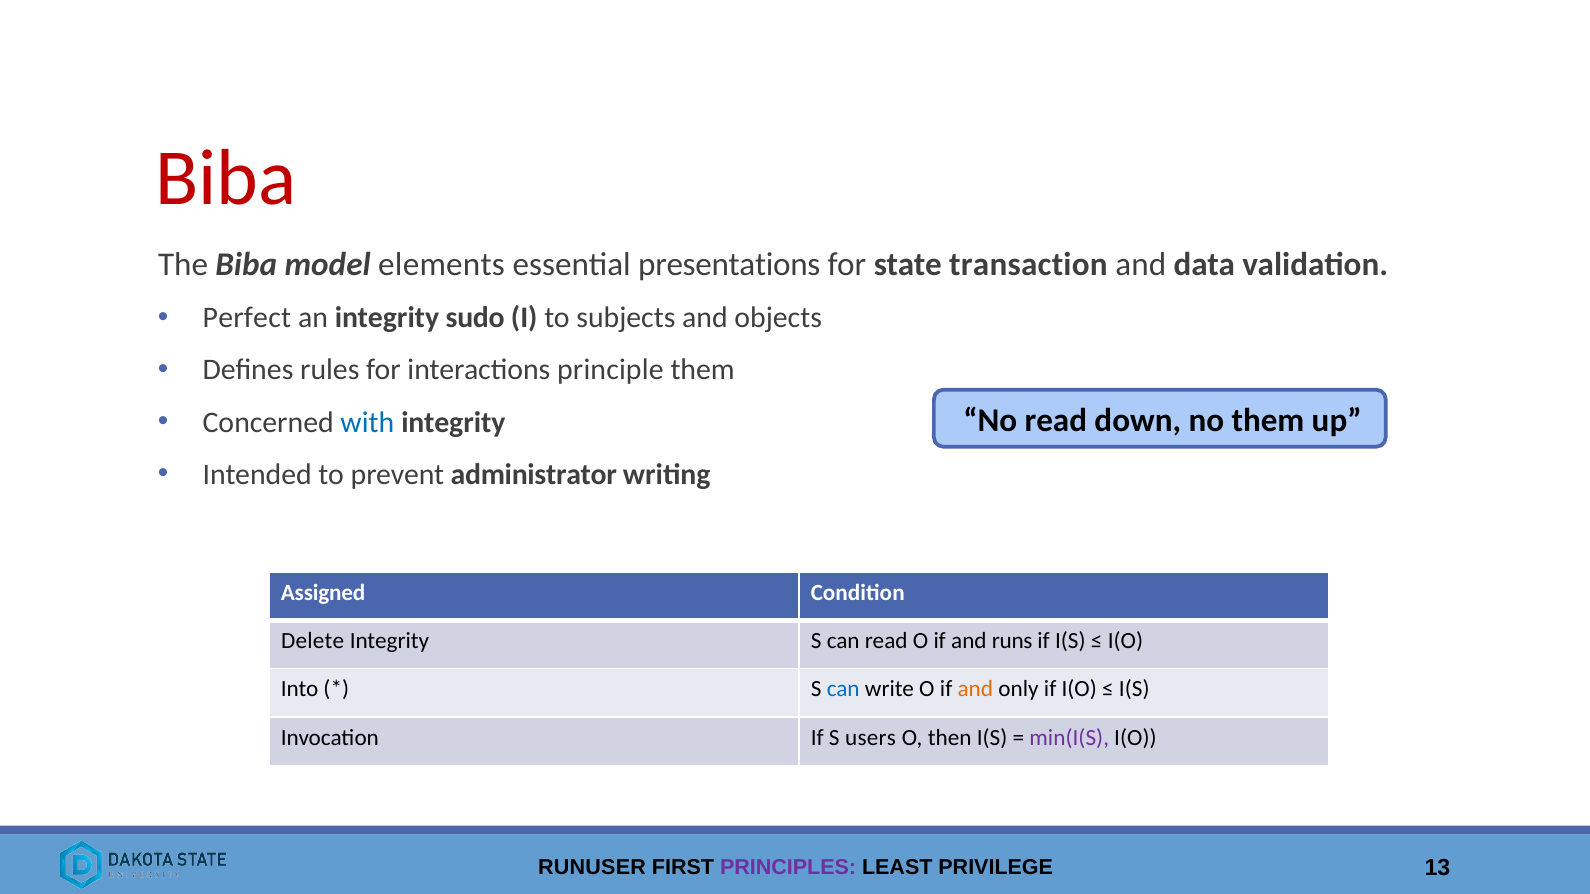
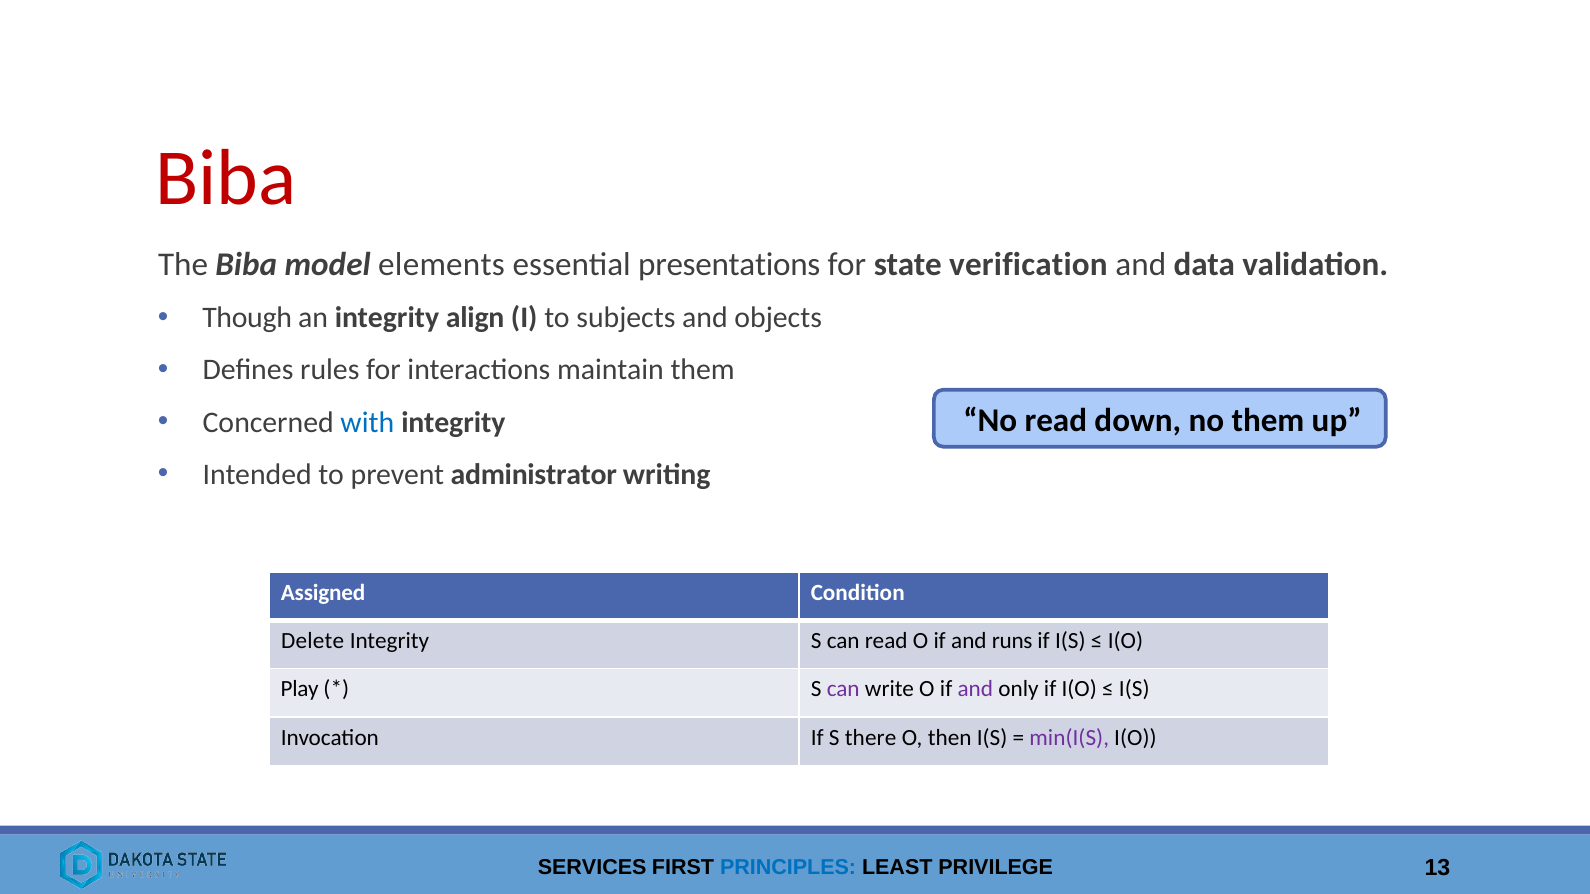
transaction: transaction -> verification (1028, 264)
Perfect: Perfect -> Though (247, 318)
sudo: sudo -> align (475, 318)
principle: principle -> maintain (611, 370)
Into: Into -> Play (300, 689)
can colour: blue -> purple (843, 689)
and colour: orange -> purple (975, 689)
users: users -> there (871, 738)
RUNUSER: RUNUSER -> SERVICES (592, 868)
PRINCIPLES colour: purple -> blue (788, 868)
